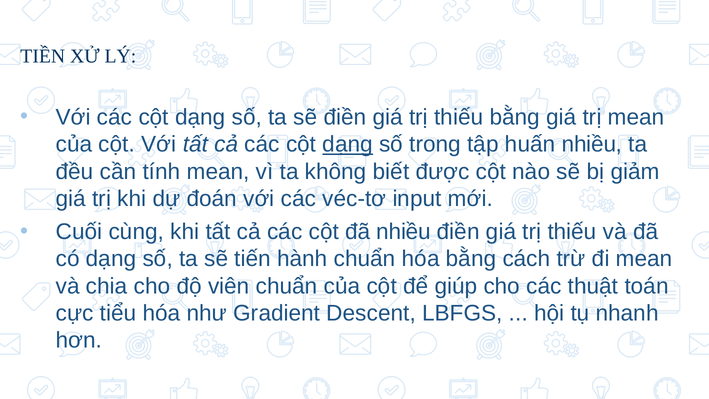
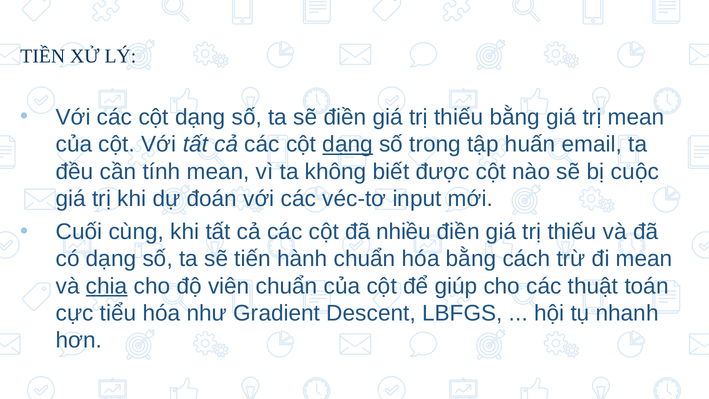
huấn nhiều: nhiều -> email (592, 144)
giảm: giảm -> cuộc (635, 171)
chia underline: none -> present (107, 286)
